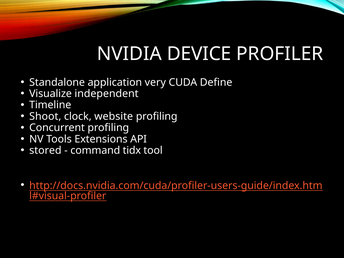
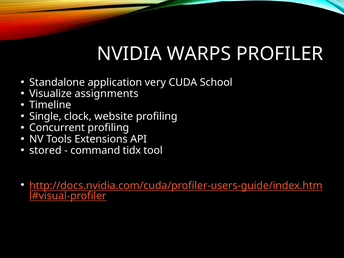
DEVICE: DEVICE -> WARPS (199, 54)
Define: Define -> School (216, 82)
independent: independent -> assignments (107, 94)
Shoot: Shoot -> Single (45, 116)
